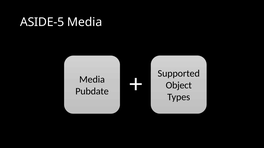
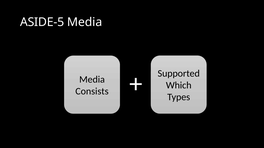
Object: Object -> Which (179, 86)
Pubdate: Pubdate -> Consists (92, 92)
